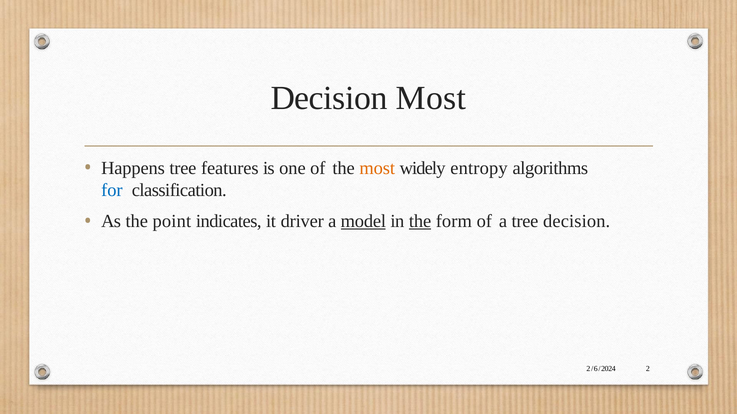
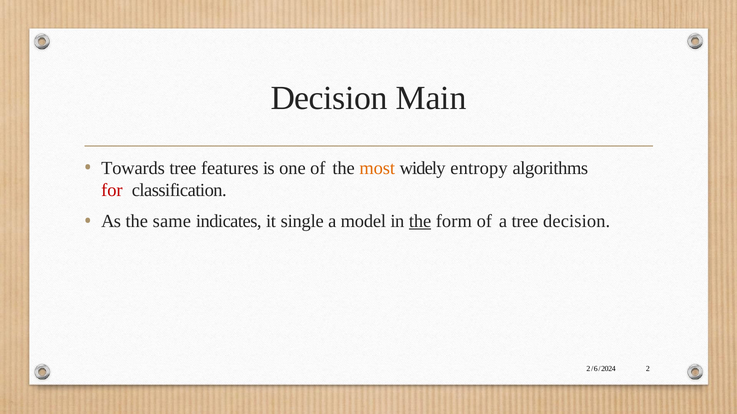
Decision Most: Most -> Main (431, 98)
Happens: Happens -> Towards (133, 168)
for colour: blue -> red (112, 190)
point: point -> same (172, 221)
driver: driver -> single (302, 221)
model underline: present -> none (363, 221)
